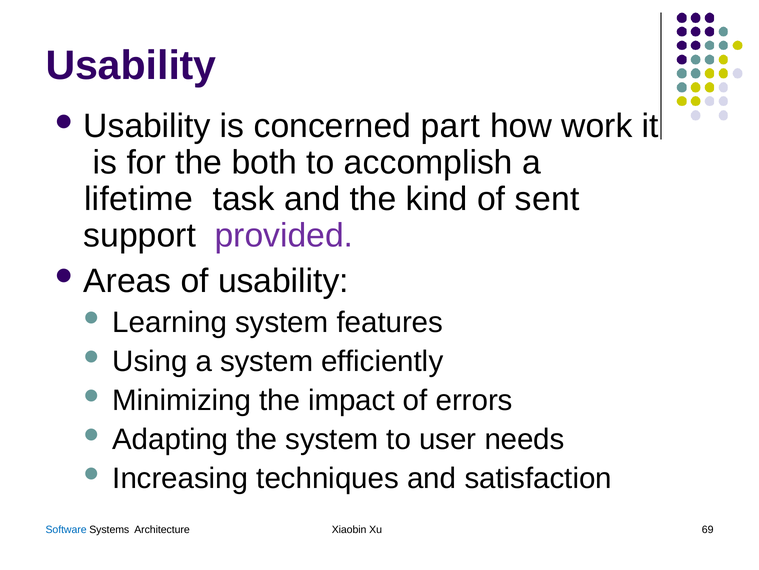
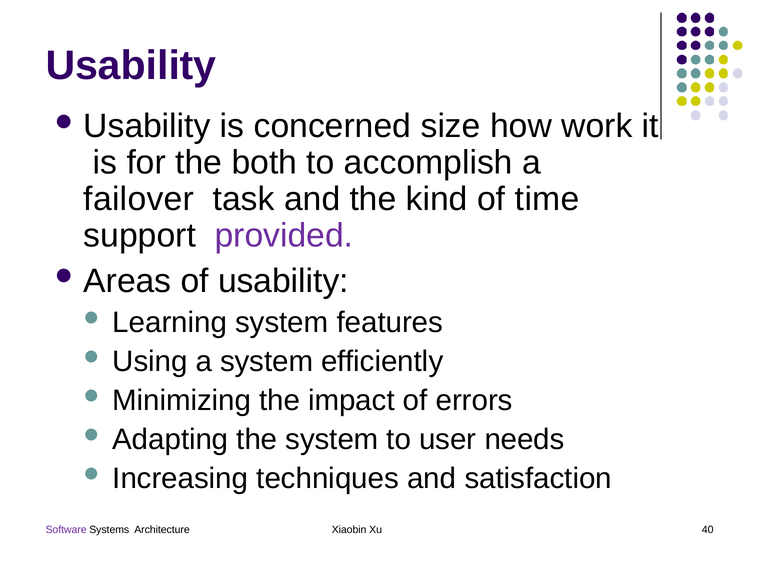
part: part -> size (451, 126)
lifetime: lifetime -> failover (139, 199)
sent: sent -> time (547, 199)
Software colour: blue -> purple (66, 529)
69: 69 -> 40 (708, 529)
